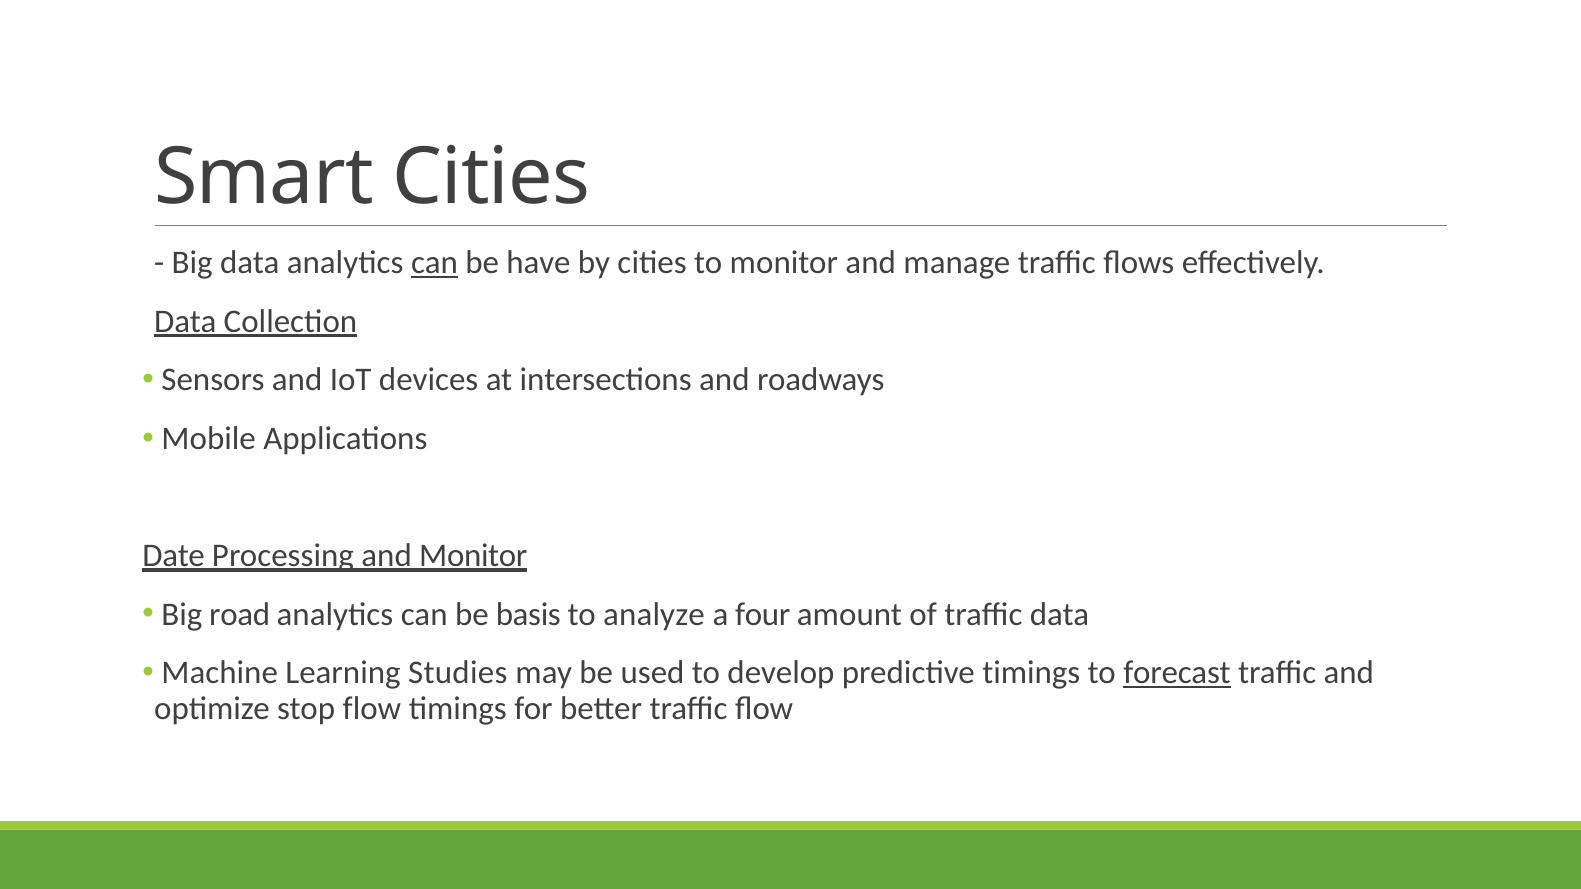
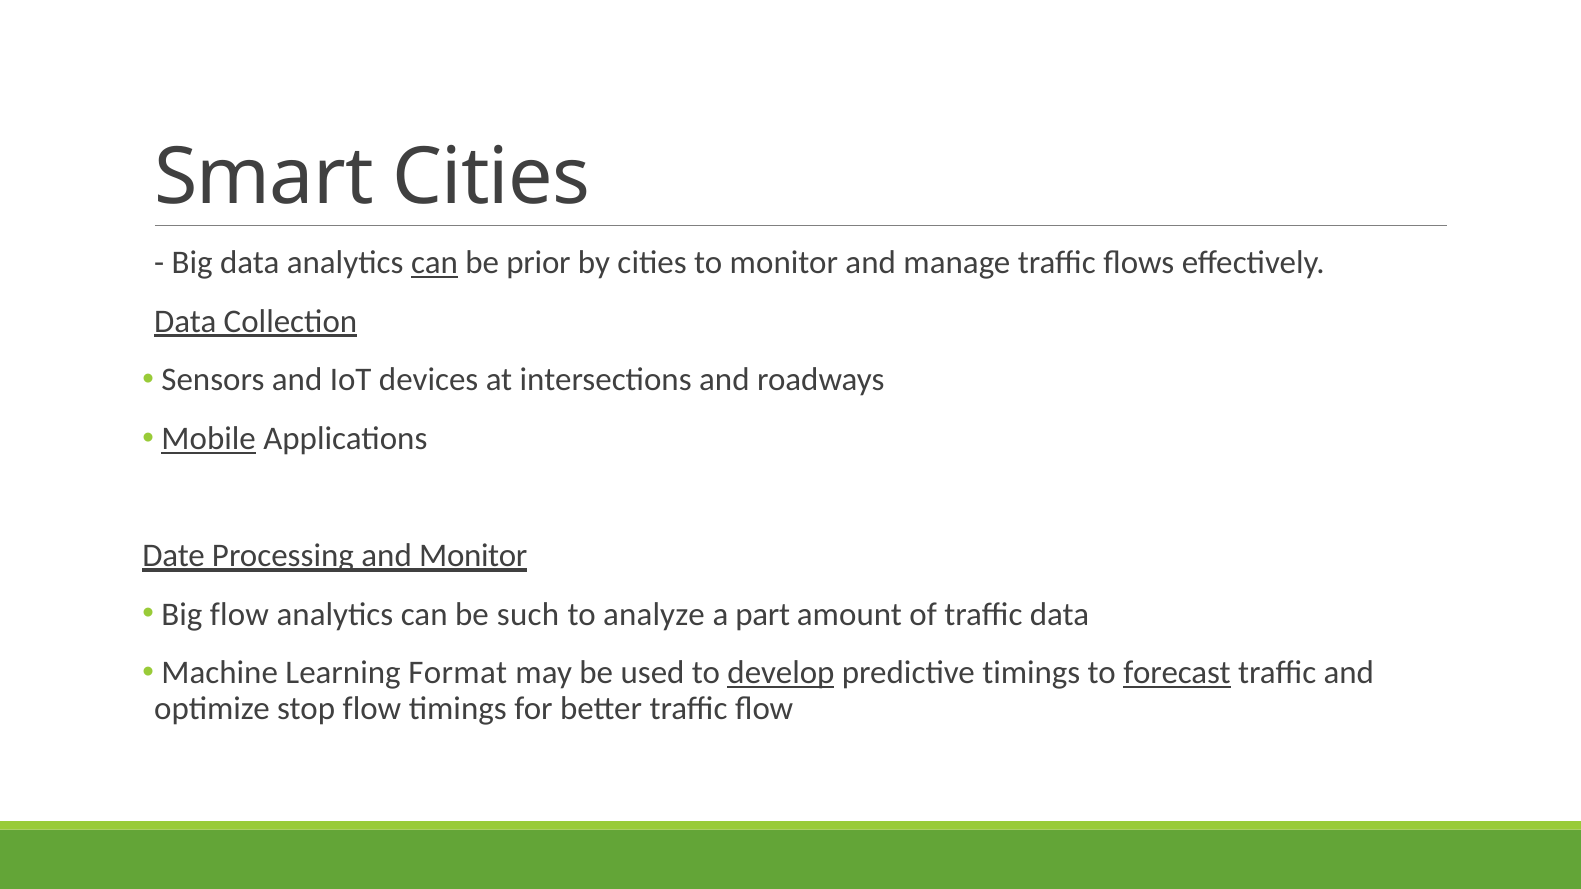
have: have -> prior (539, 263)
Mobile underline: none -> present (209, 439)
Big road: road -> flow (239, 615)
basis: basis -> such (528, 615)
four: four -> part (763, 615)
Studies: Studies -> Format (458, 673)
develop underline: none -> present (781, 673)
